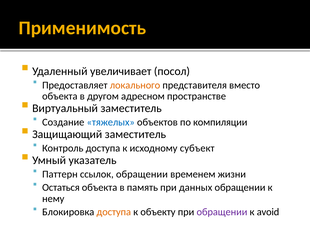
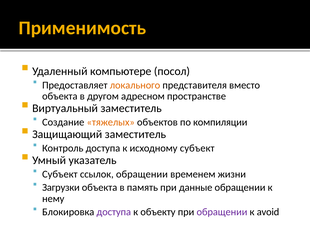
увеличивает: увеличивает -> компьютере (121, 71)
тяжелых colour: blue -> orange (111, 122)
Паттерн: Паттерн -> Субъект (60, 174)
Остаться: Остаться -> Загрузки (61, 187)
данных: данных -> данные (196, 187)
доступа colour: orange -> purple (114, 212)
